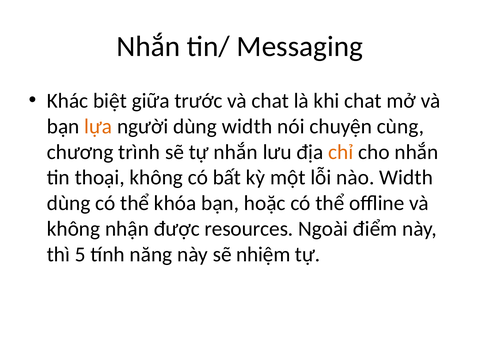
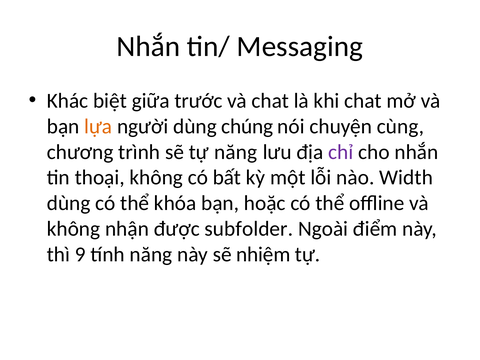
dùng width: width -> chúng (247, 126)
tự nhắn: nhắn -> năng (236, 152)
chỉ colour: orange -> purple (341, 152)
resources: resources -> subfolder (249, 229)
5: 5 -> 9 (80, 254)
